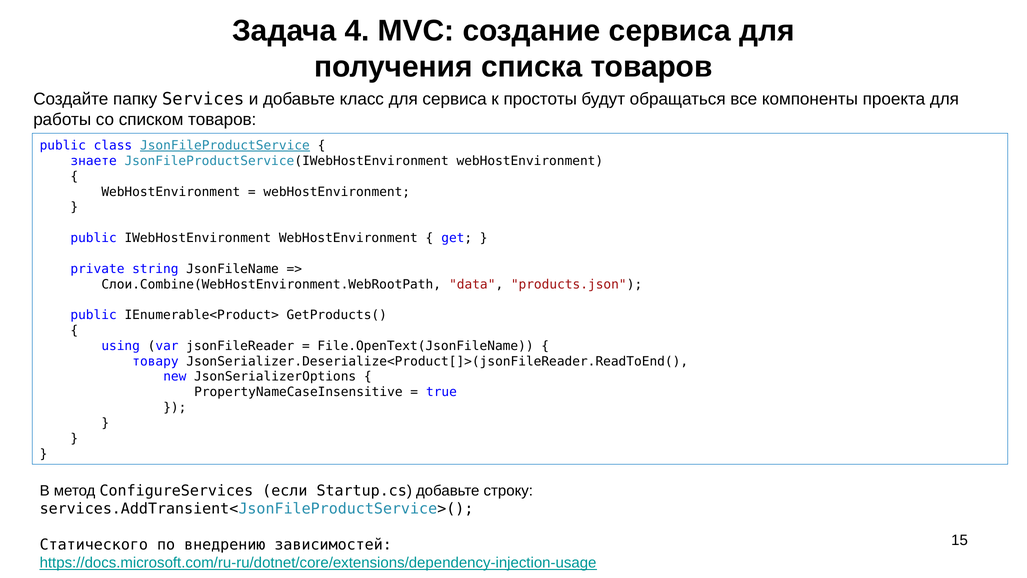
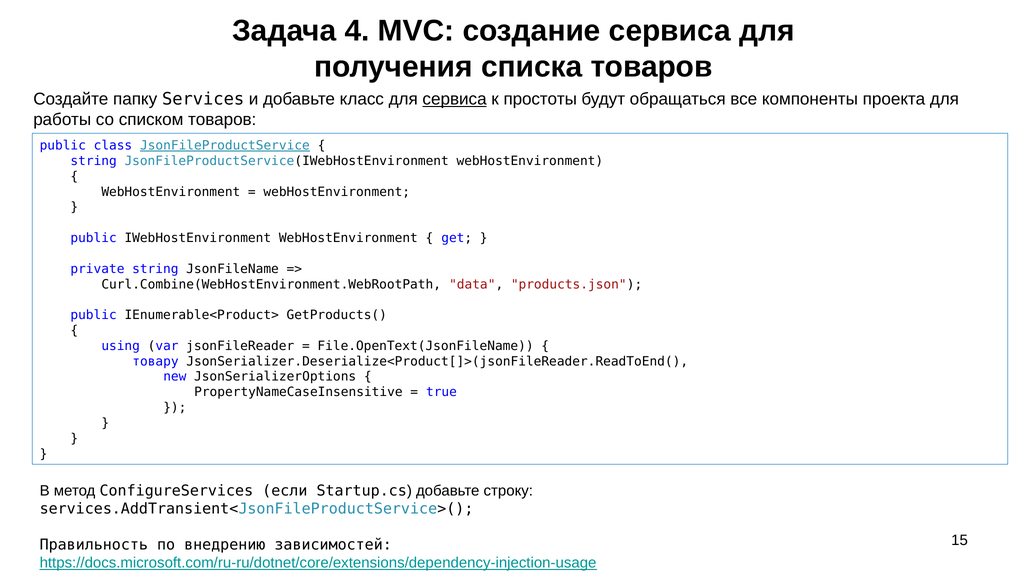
сервиса underline: none -> present (455, 99)
знаете: знаете -> string (94, 161)
Слои.Combine(WebHostEnvironment.WebRootPath: Слои.Combine(WebHostEnvironment.WebRootPath -> Curl.Combine(WebHostEnvironment.WebRootPath (271, 284)
Статического: Статического -> Правильность (94, 545)
